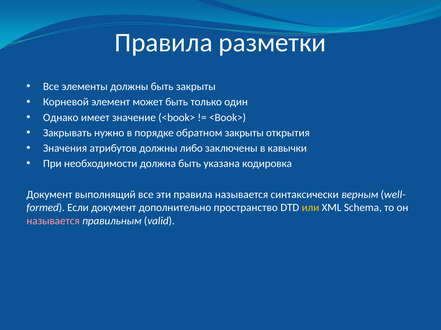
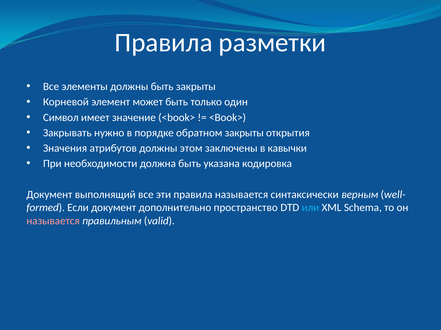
Однако: Однако -> Символ (61, 118)
либо: либо -> этом (191, 149)
или colour: yellow -> light blue (310, 208)
